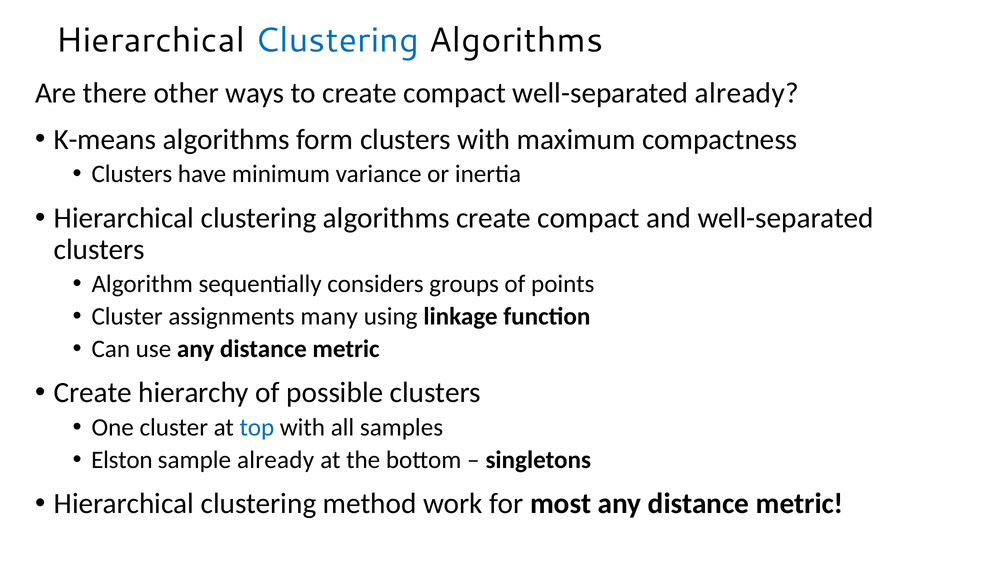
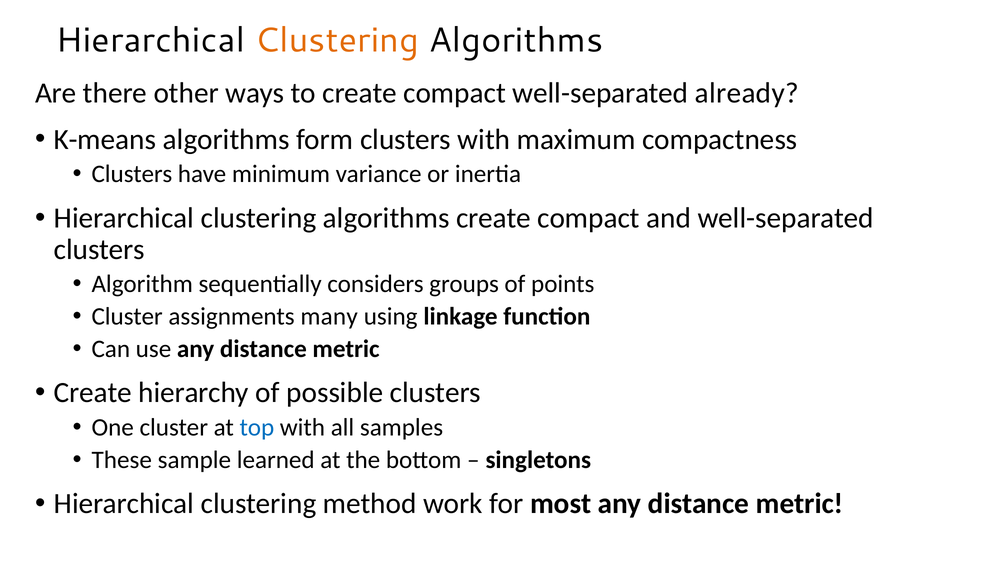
Clustering colour: blue -> orange (337, 41)
Elston: Elston -> These (122, 460)
sample already: already -> learned (276, 460)
